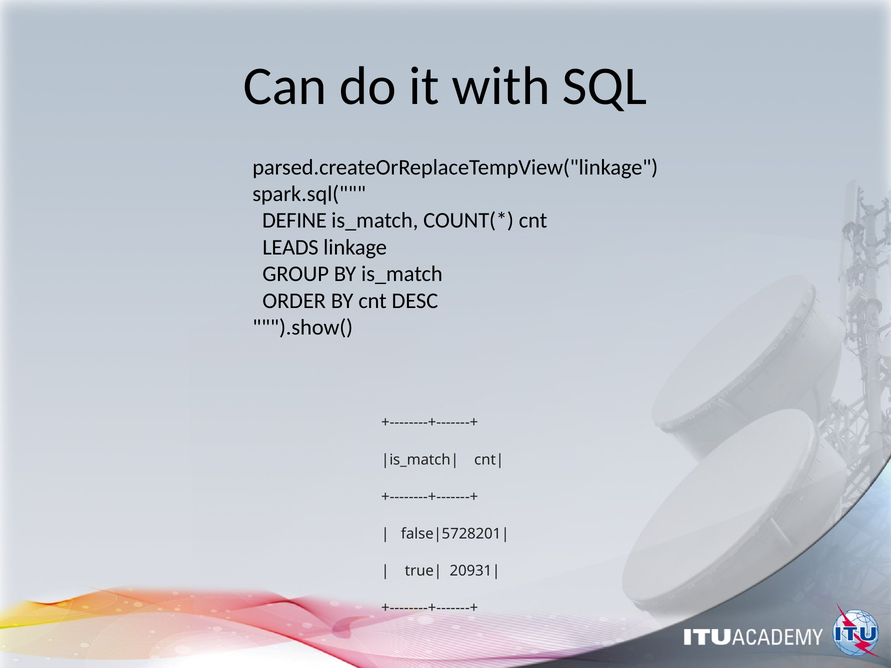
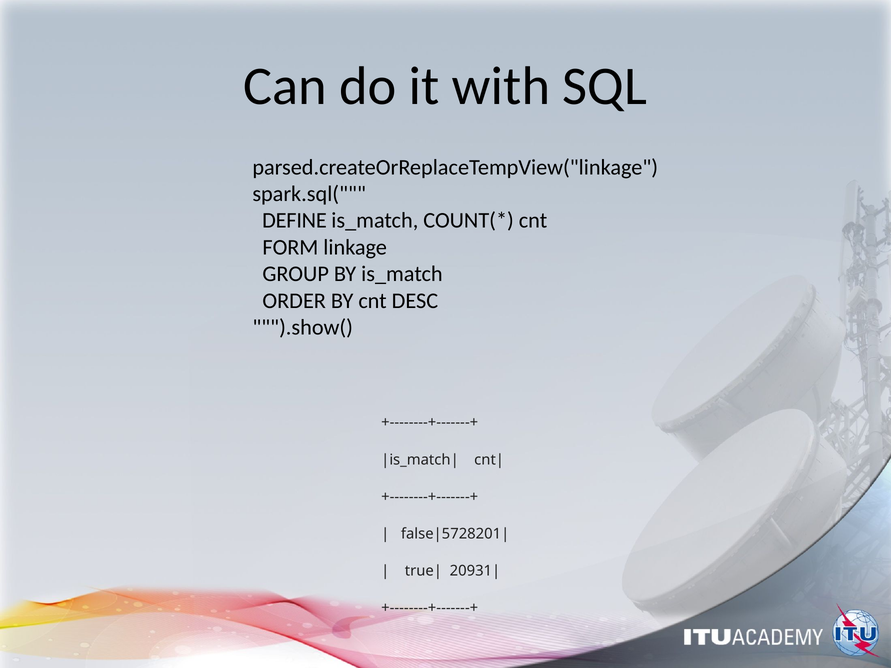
LEADS: LEADS -> FORM (290, 247)
